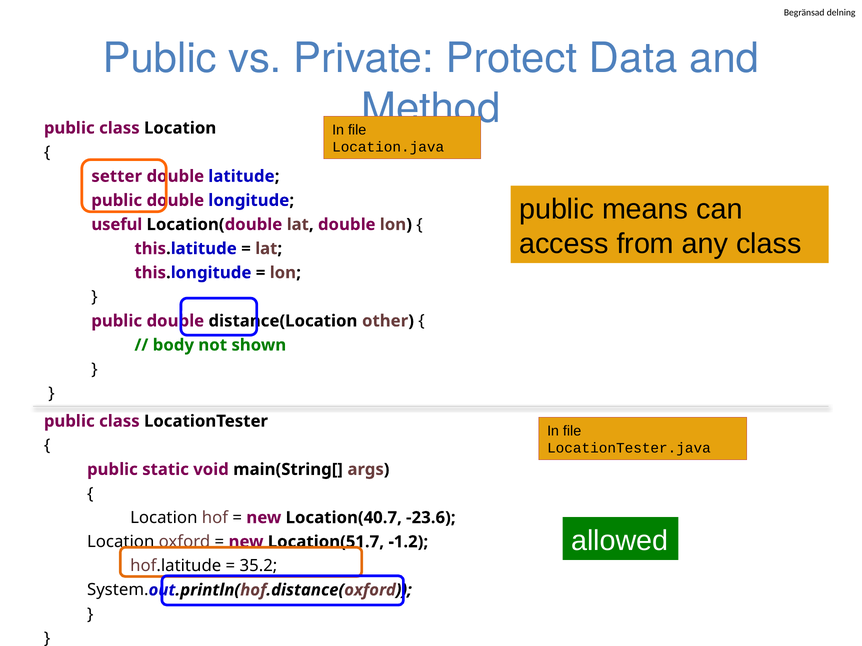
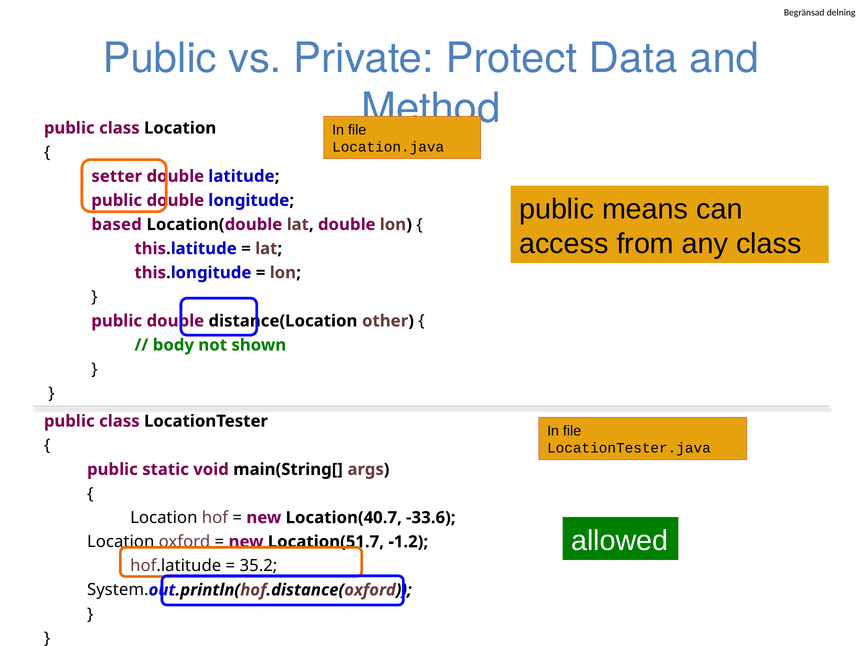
useful: useful -> based (117, 225)
-23.6: -23.6 -> -33.6 (431, 518)
